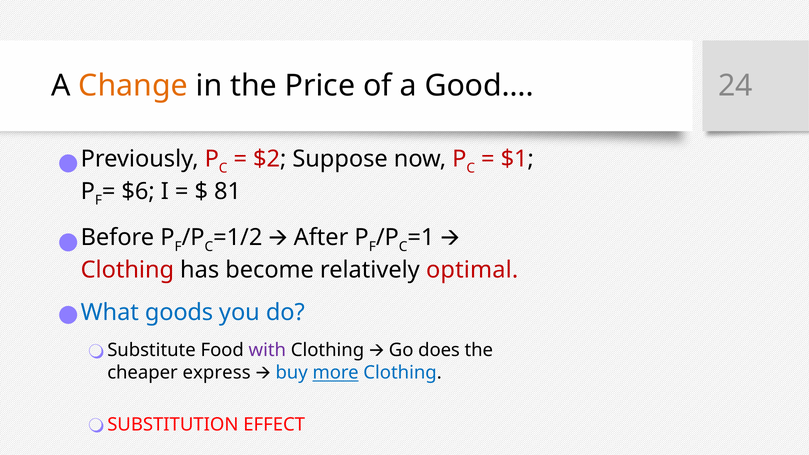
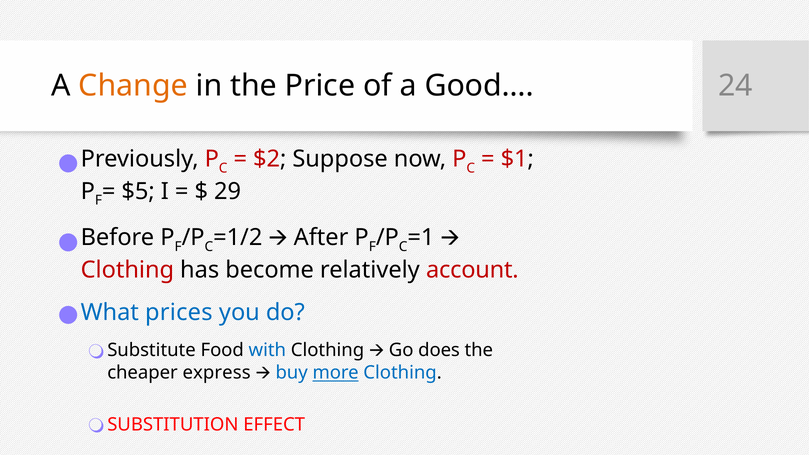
$6: $6 -> $5 (138, 191)
81: 81 -> 29 (228, 191)
optimal: optimal -> account (472, 270)
goods: goods -> prices (179, 312)
with colour: purple -> blue (267, 350)
